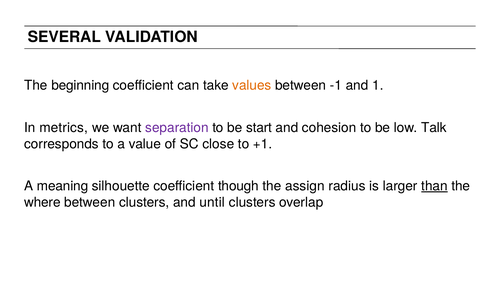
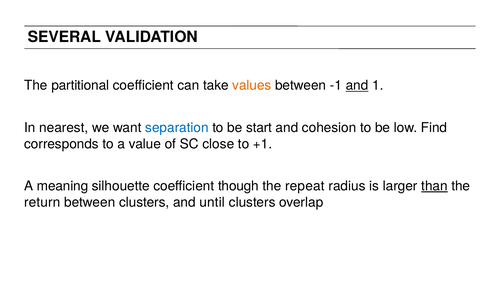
beginning: beginning -> partitional (80, 85)
and underline: none -> present (357, 85)
metrics: metrics -> nearest (64, 127)
separation colour: purple -> blue (177, 127)
Talk: Talk -> Find (434, 127)
assign: assign -> repeat (305, 186)
where: where -> return (42, 202)
